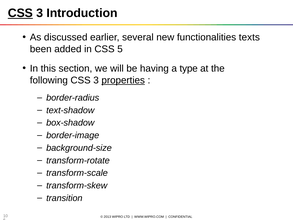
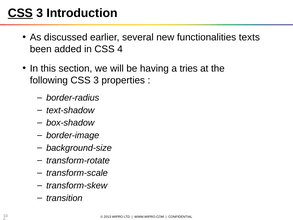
5: 5 -> 4 (120, 49)
type: type -> tries (189, 68)
properties underline: present -> none (123, 80)
